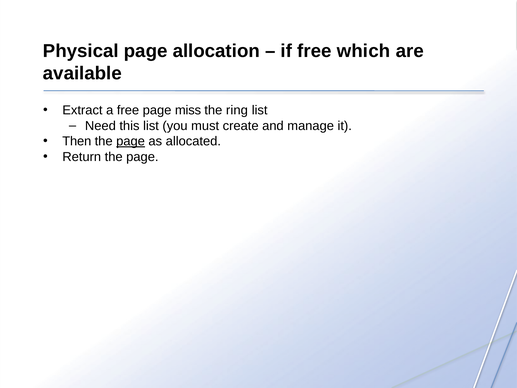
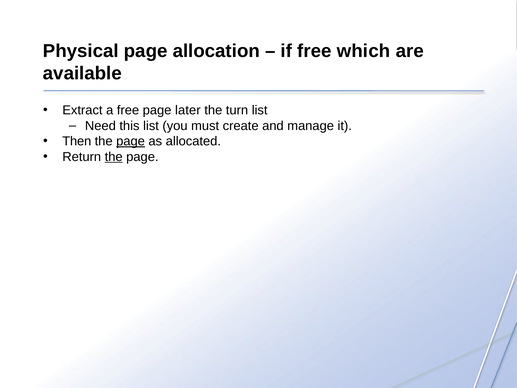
miss: miss -> later (188, 110)
ring: ring -> turn (237, 110)
the underline: none -> present (114, 157)
